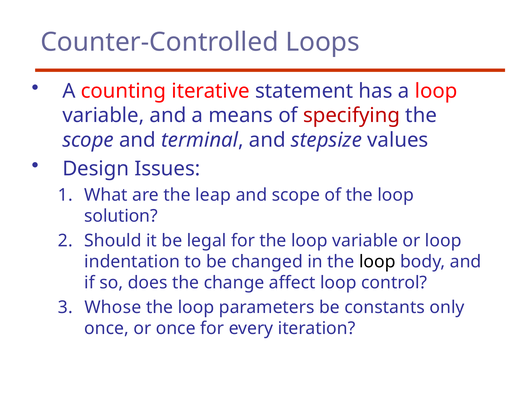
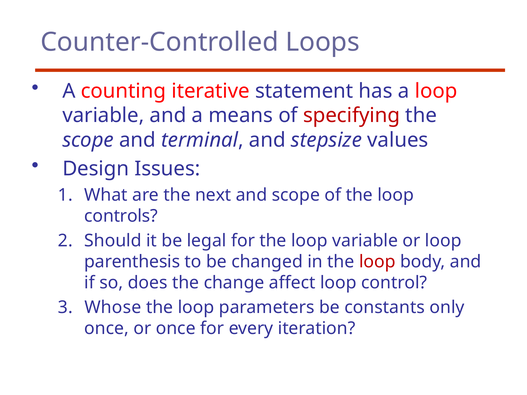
leap: leap -> next (213, 195)
solution: solution -> controls (121, 216)
indentation: indentation -> parenthesis (132, 262)
loop colour: black -> red (377, 262)
